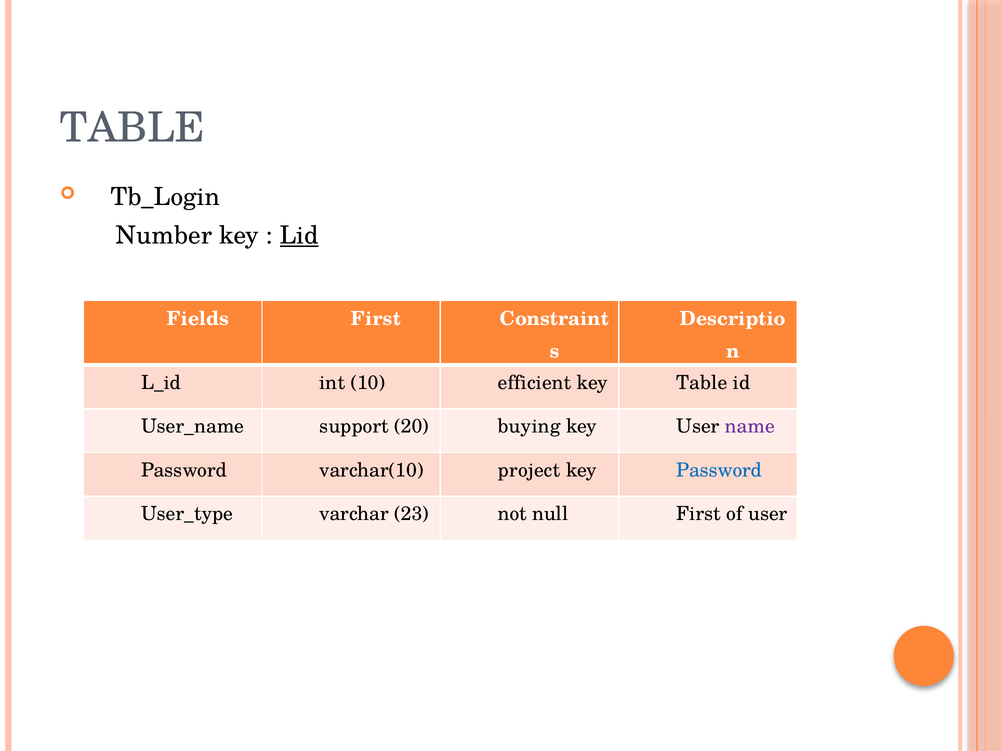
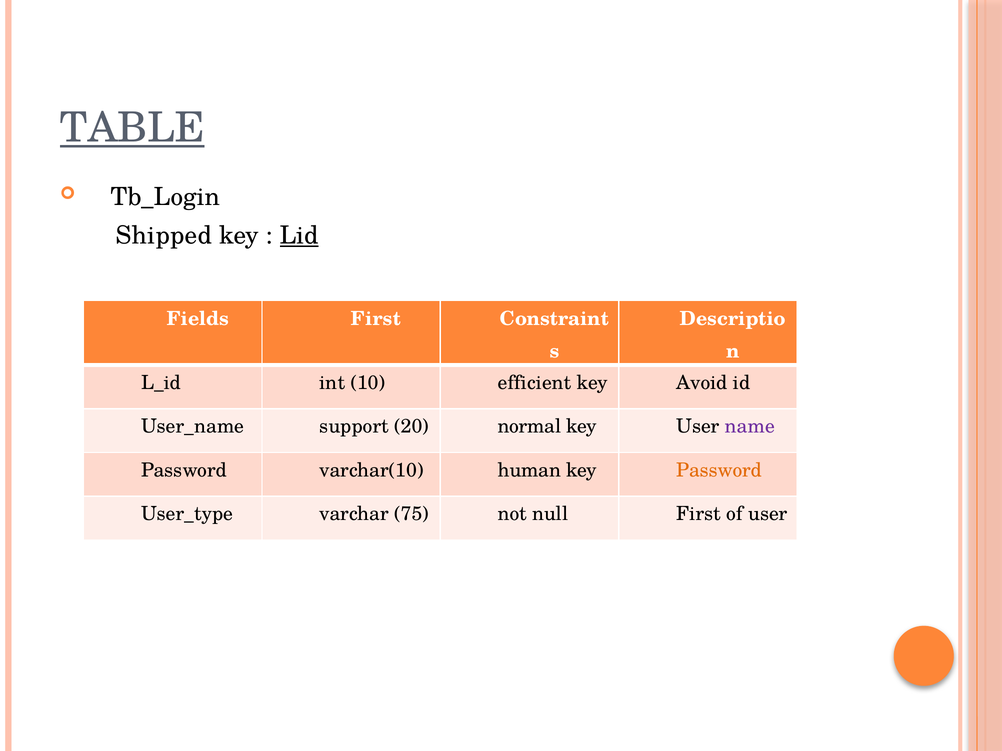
TABLE underline: none -> present (132, 128)
Number: Number -> Shipped (164, 235)
key Table: Table -> Avoid (702, 383)
buying: buying -> normal (529, 427)
project: project -> human (529, 471)
Password colour: blue -> orange (719, 471)
23: 23 -> 75 (412, 514)
